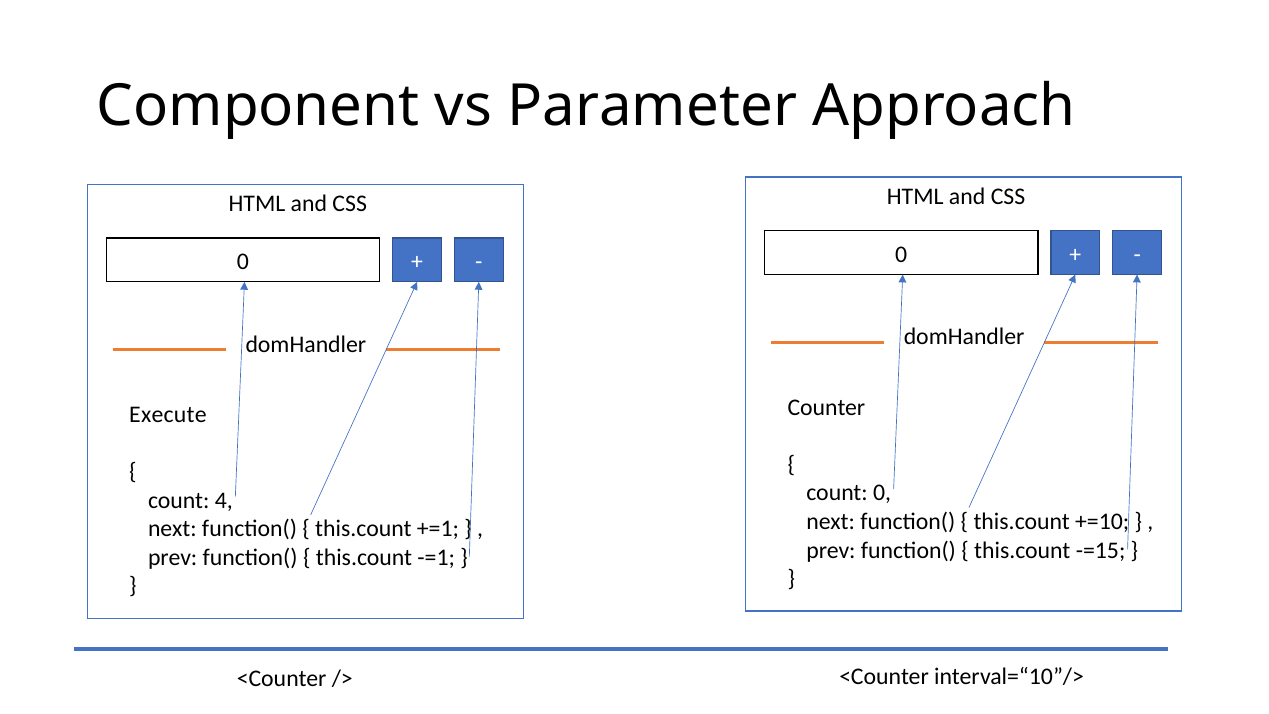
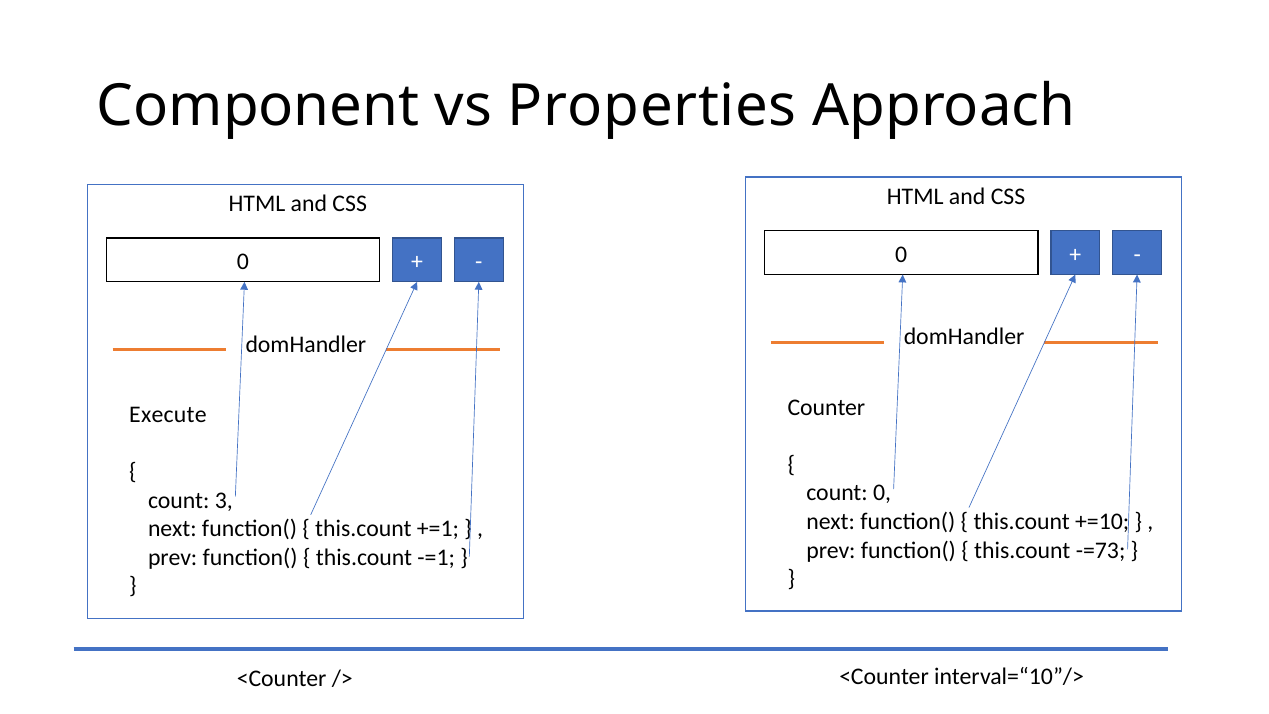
Parameter: Parameter -> Properties (652, 107)
4: 4 -> 3 (224, 500)
-=15: -=15 -> -=73 (1101, 550)
